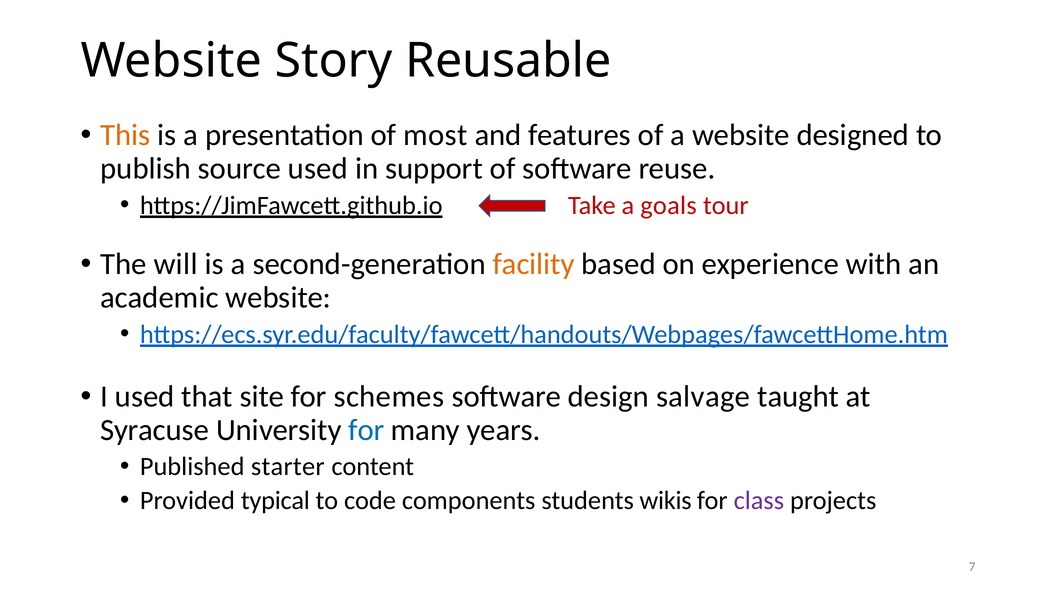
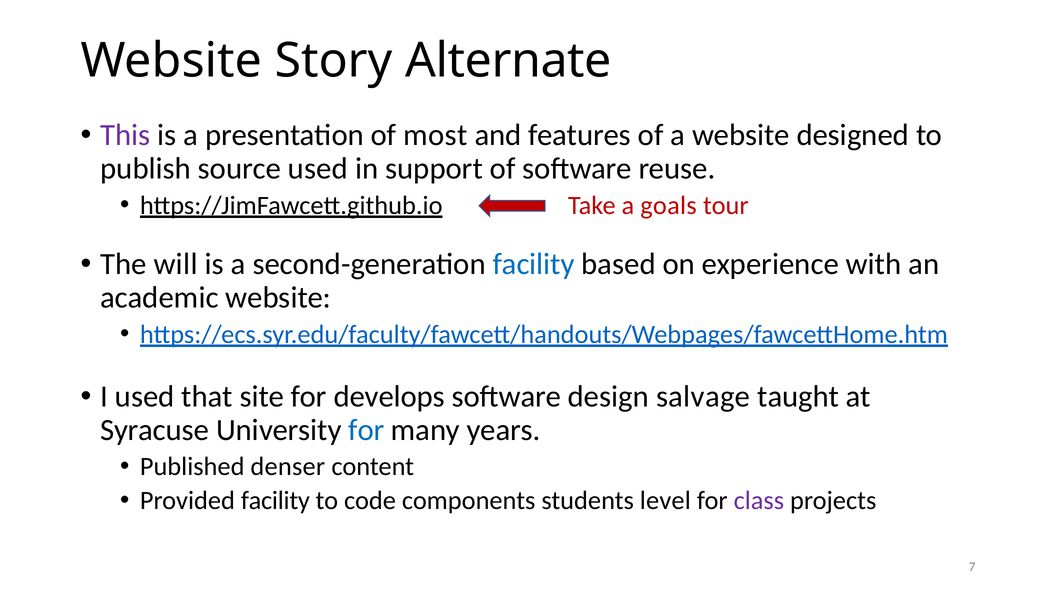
Reusable: Reusable -> Alternate (508, 61)
This colour: orange -> purple (125, 135)
facility colour: orange -> blue (534, 264)
schemes: schemes -> develops (389, 397)
starter: starter -> denser (288, 466)
Provided typical: typical -> facility (275, 500)
wikis: wikis -> level (665, 500)
